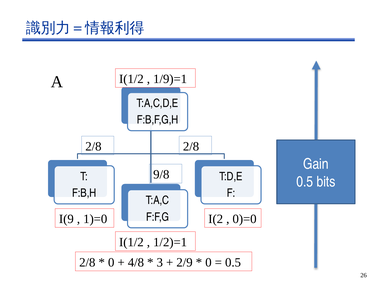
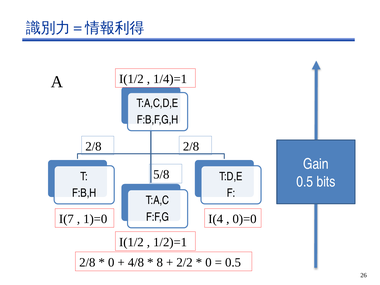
1/9)=1: 1/9)=1 -> 1/4)=1 (170, 79)
9/8: 9/8 -> 5/8 (161, 175)
I(9: I(9 -> I(7 (66, 219)
I(2: I(2 -> I(4 (216, 219)
3: 3 -> 8 (160, 262)
2/9: 2/9 -> 2/2 (185, 262)
